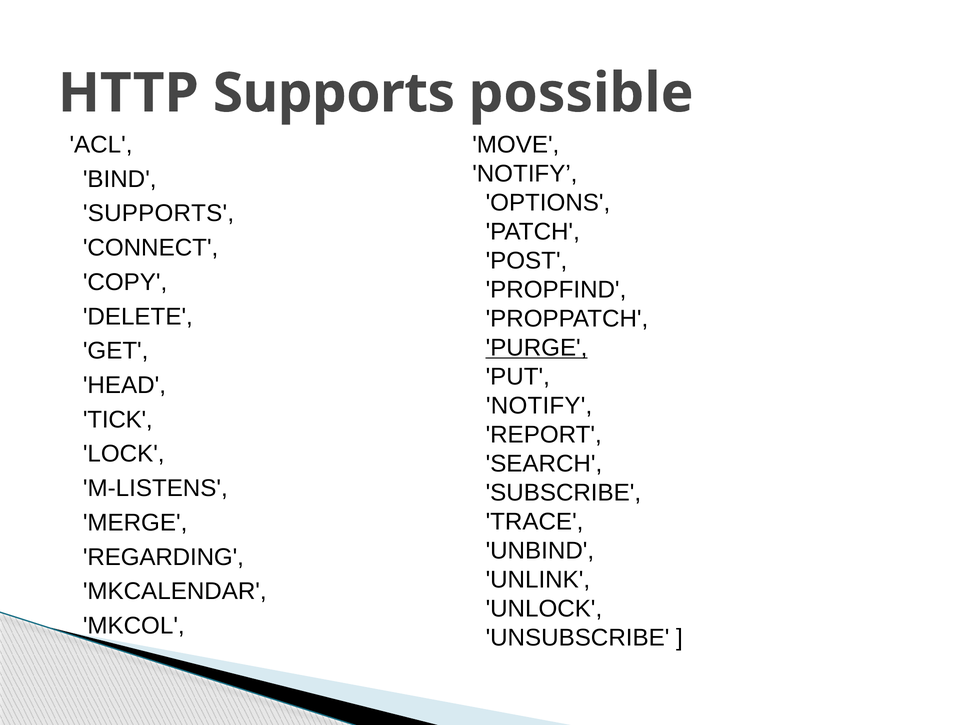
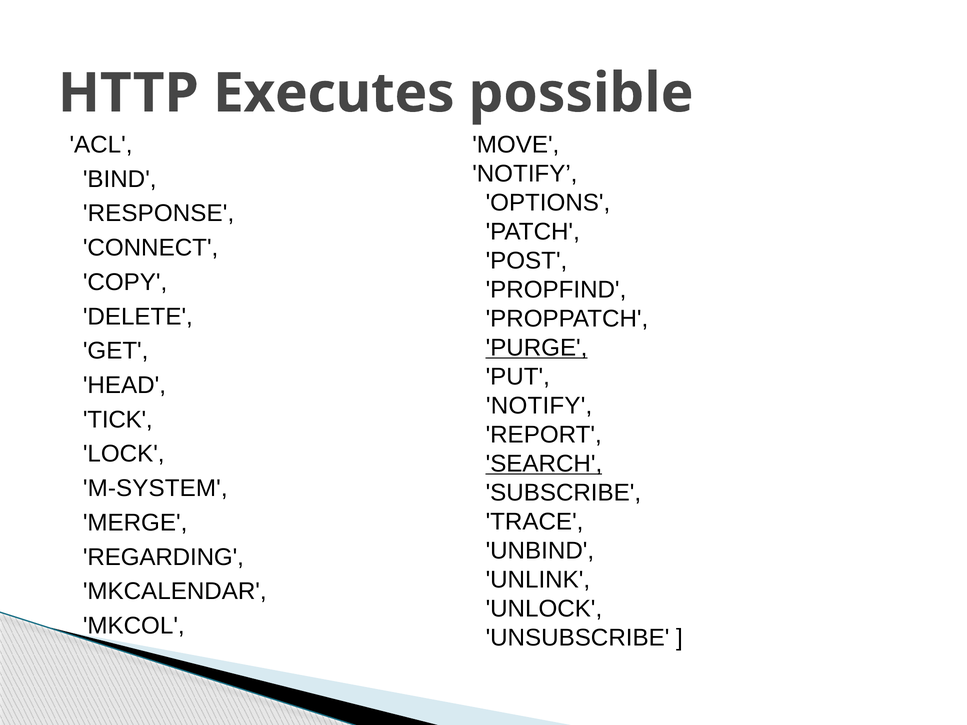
HTTP Supports: Supports -> Executes (334, 93)
SUPPORTS: SUPPORTS -> RESPONSE (159, 214)
SEARCH underline: none -> present (544, 464)
M-LISTENS: M-LISTENS -> M-SYSTEM (155, 489)
